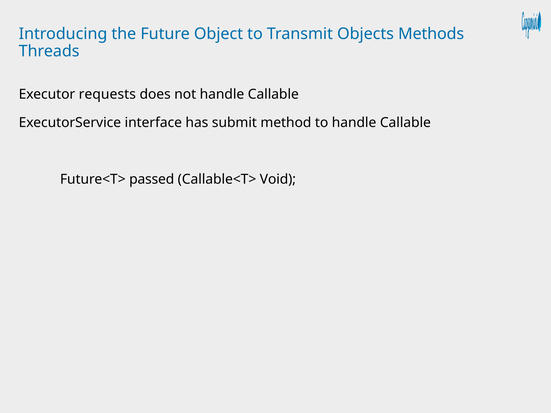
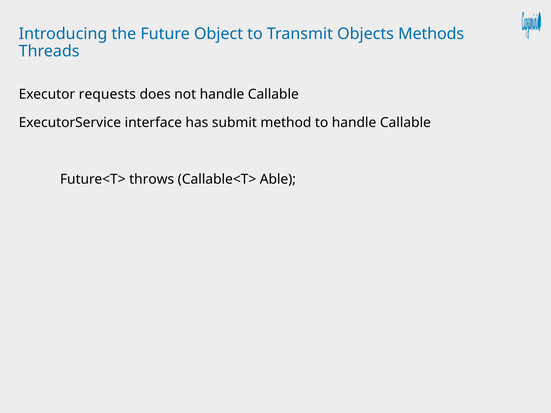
passed: passed -> throws (152, 179)
Void: Void -> Able (278, 179)
